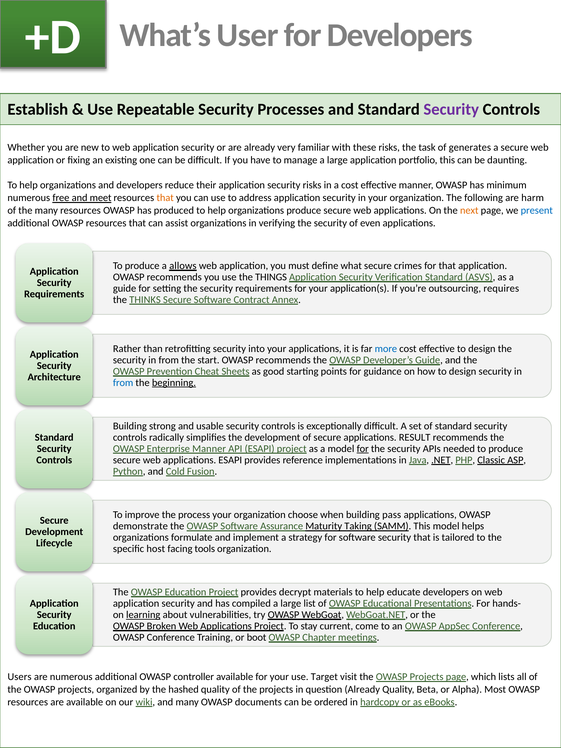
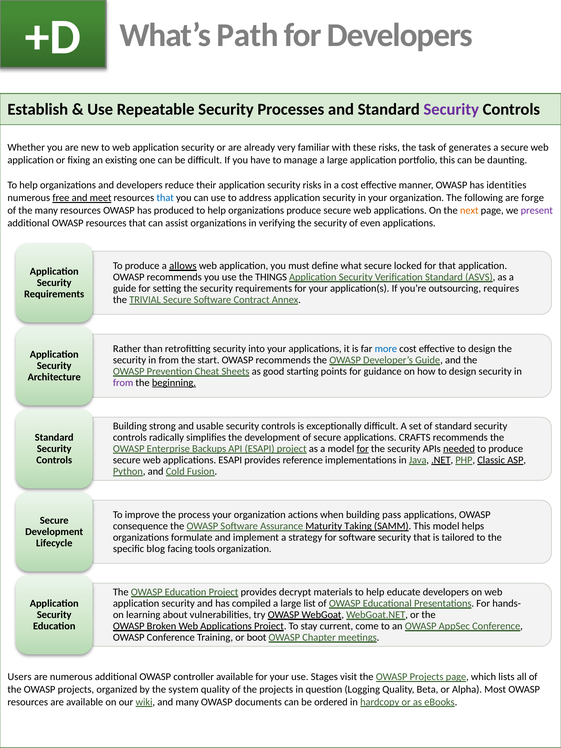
User: User -> Path (248, 35)
minimum: minimum -> identities (506, 185)
that colour: orange -> blue (165, 198)
harm: harm -> forge (533, 198)
present colour: blue -> purple (537, 210)
crimes: crimes -> locked (408, 266)
THINKS: THINKS -> TRIVIAL (145, 300)
from colour: blue -> purple (123, 383)
RESULT: RESULT -> CRAFTS (415, 437)
Enterprise Manner: Manner -> Backups (209, 449)
needed underline: none -> present (459, 449)
choose: choose -> actions (303, 515)
demonstrate: demonstrate -> consequence (140, 526)
host: host -> blog (156, 549)
learning underline: present -> none (143, 615)
Target: Target -> Stages (324, 677)
hashed: hashed -> system (183, 689)
question Already: Already -> Logging (362, 689)
